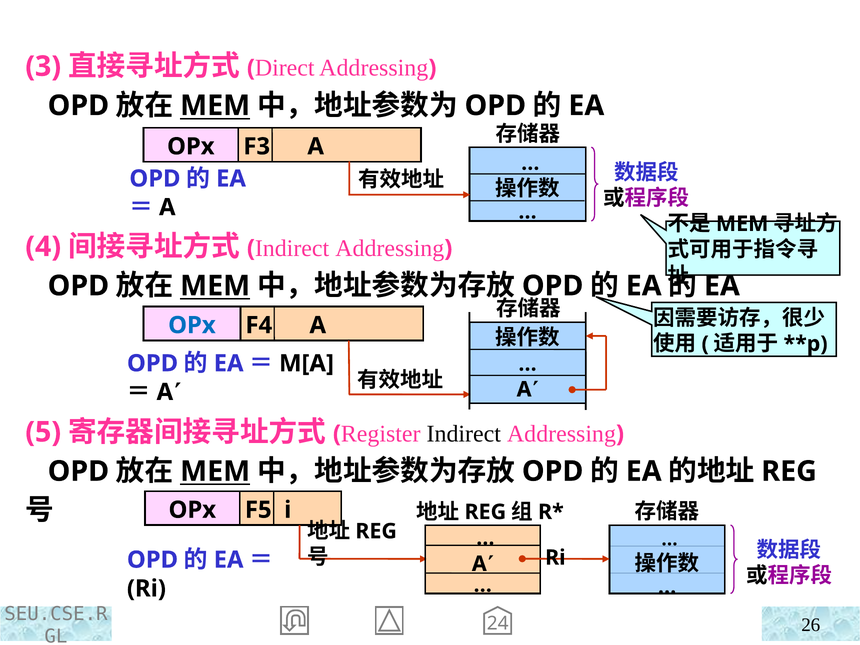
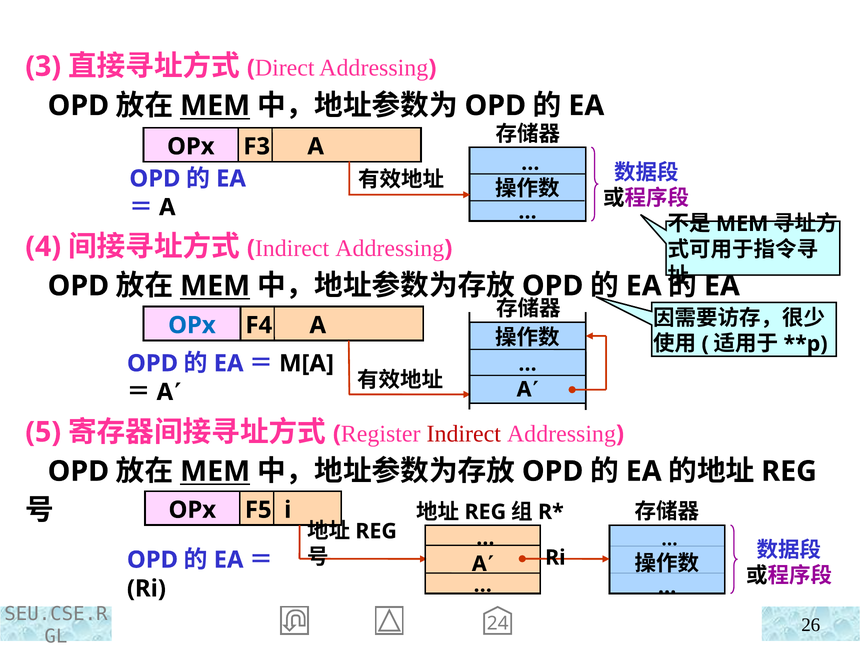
Indirect colour: black -> red (464, 434)
